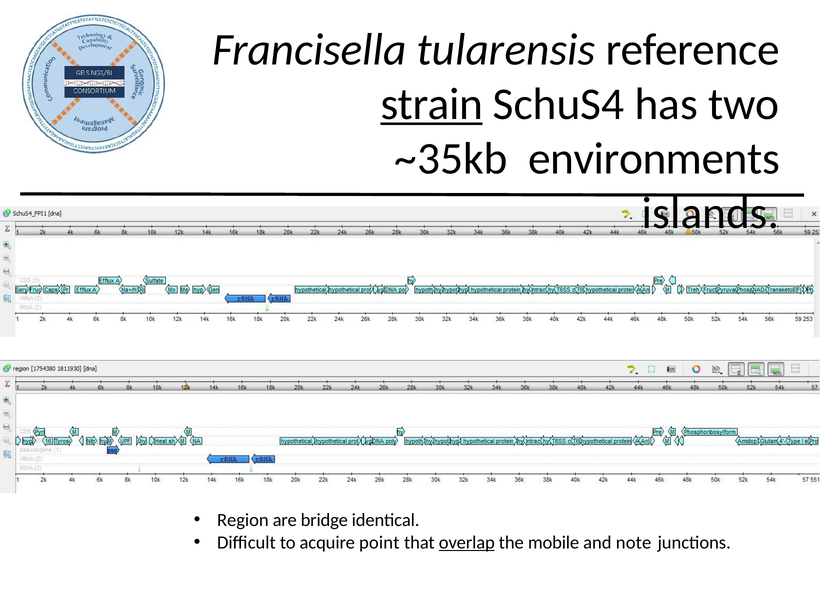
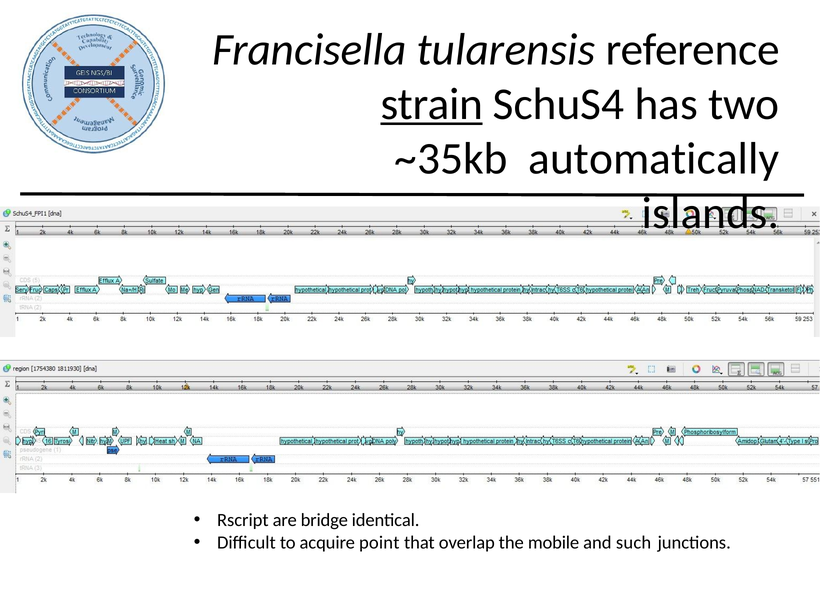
environments: environments -> automatically (654, 159)
Region: Region -> Rscript (243, 520)
overlap underline: present -> none (467, 543)
note: note -> such (634, 543)
